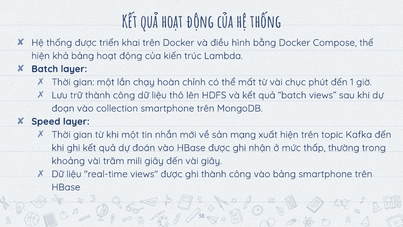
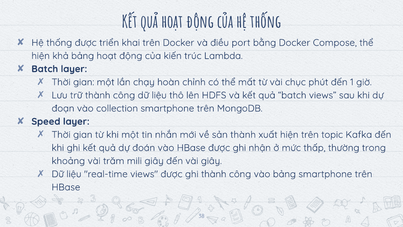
hình: hình -> port (241, 43)
sản mạng: mạng -> thành (243, 134)
